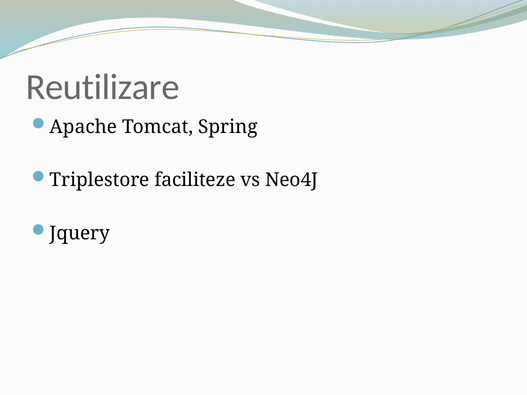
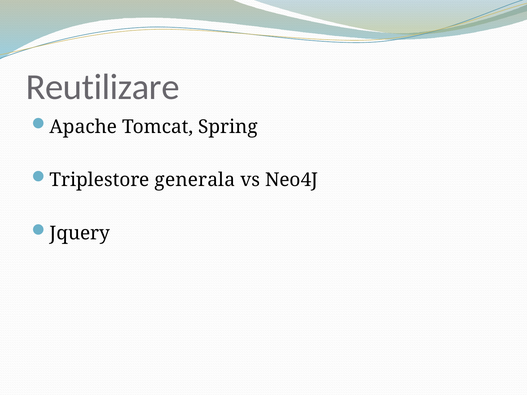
faciliteze: faciliteze -> generala (195, 180)
